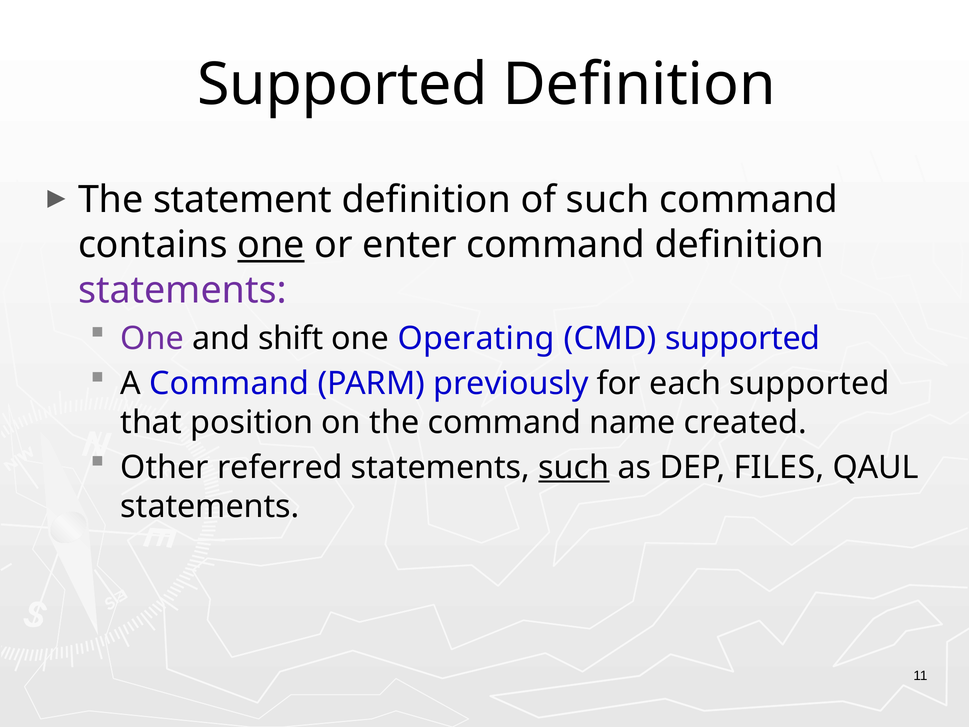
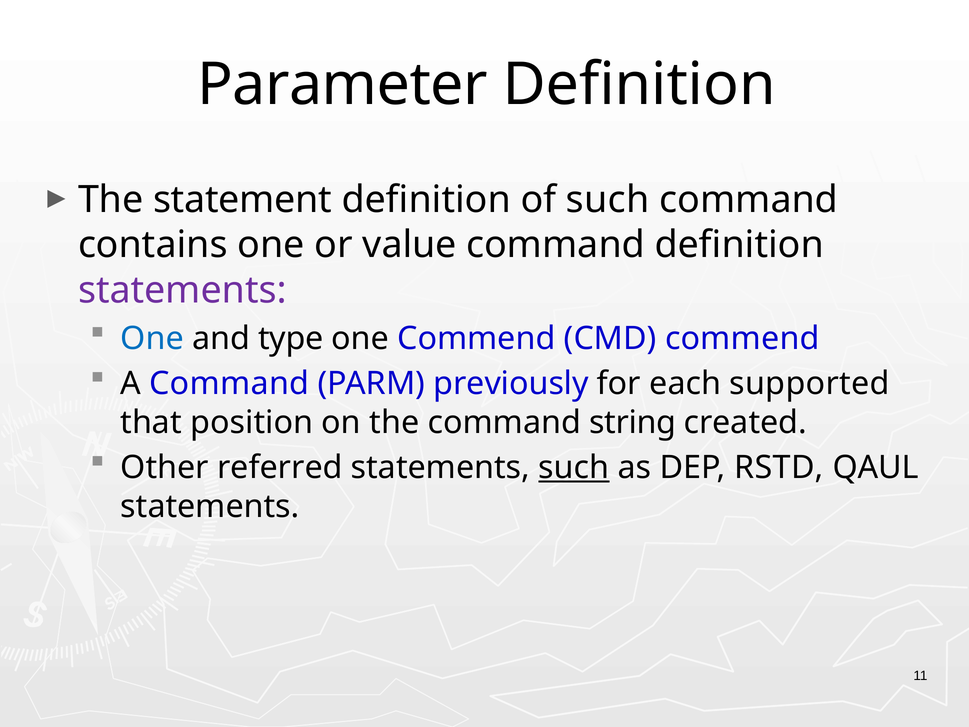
Supported: Supported -> Parameter (342, 85)
one underline: present -> none (271, 245)
enter: enter -> value (410, 245)
One colour: purple -> blue (152, 338)
shift: shift -> type (291, 338)
one Operating: Operating -> Commend (476, 338)
CMD supported: supported -> commend (742, 338)
name: name -> string (633, 422)
FILES: FILES -> RSTD (779, 467)
